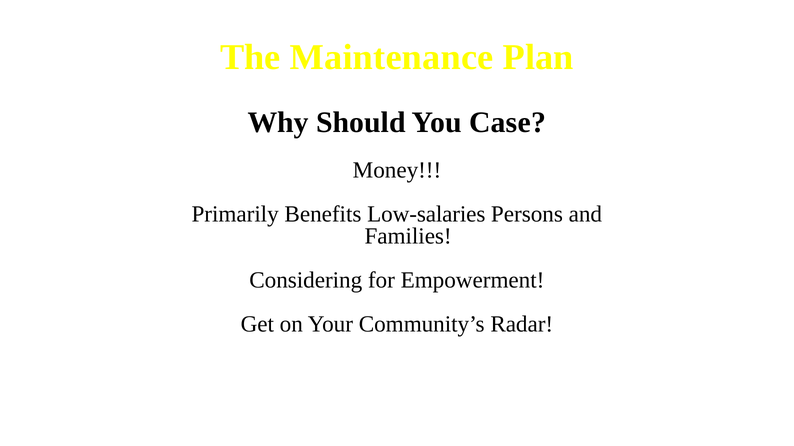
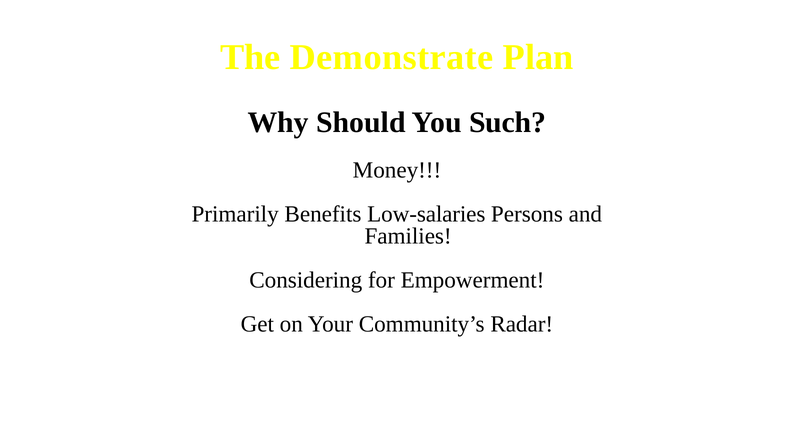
Maintenance: Maintenance -> Demonstrate (392, 57)
Case: Case -> Such (508, 123)
